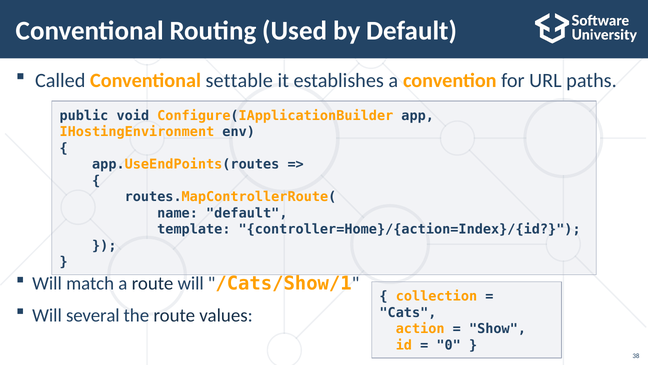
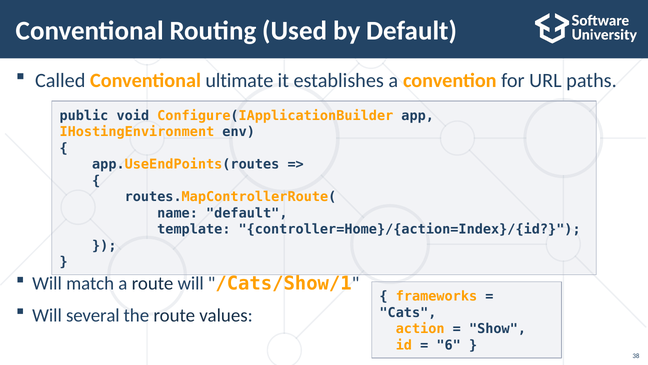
settable: settable -> ultimate (239, 80)
collection: collection -> frameworks (436, 296)
0: 0 -> 6 (449, 345)
